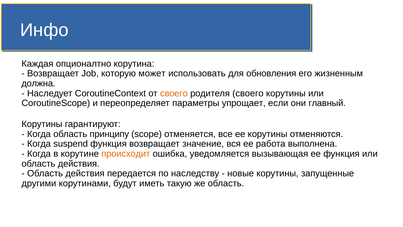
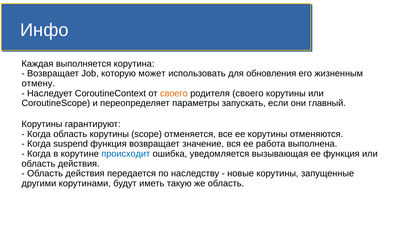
опционалтно: опционалтно -> выполняется (84, 64)
должна: должна -> отмену (38, 83)
упрощает: упрощает -> запускать (244, 103)
область принципу: принципу -> корутины (109, 134)
происходит colour: orange -> blue (126, 154)
